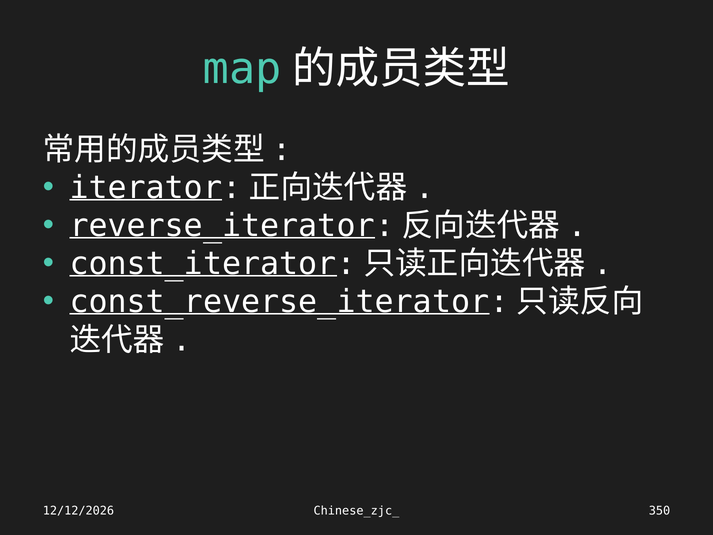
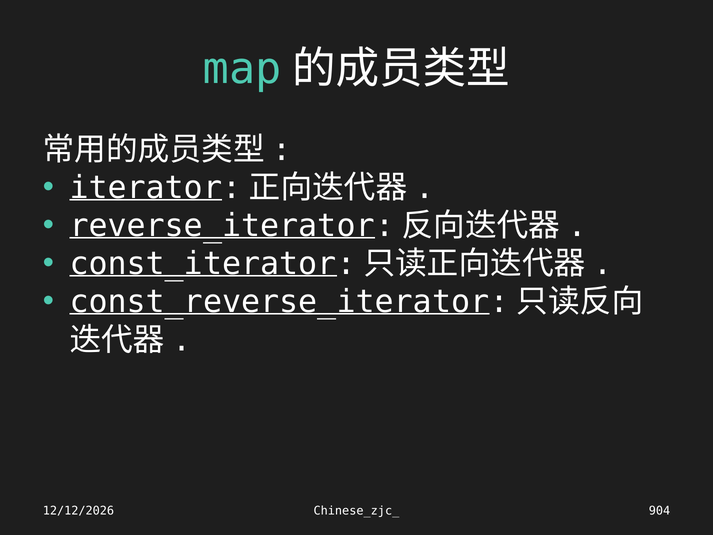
350: 350 -> 904 (660, 511)
